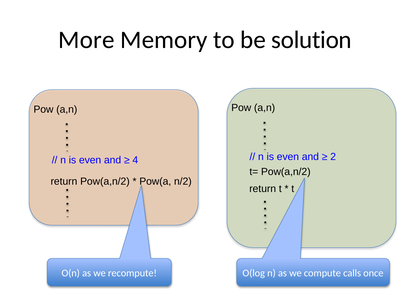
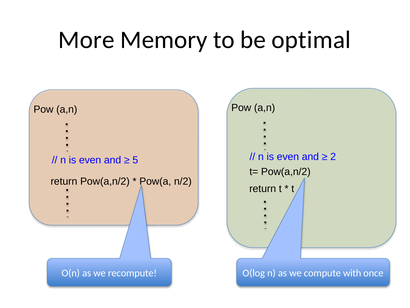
solution: solution -> optimal (311, 40)
4: 4 -> 5 (135, 160)
calls: calls -> with (352, 273)
